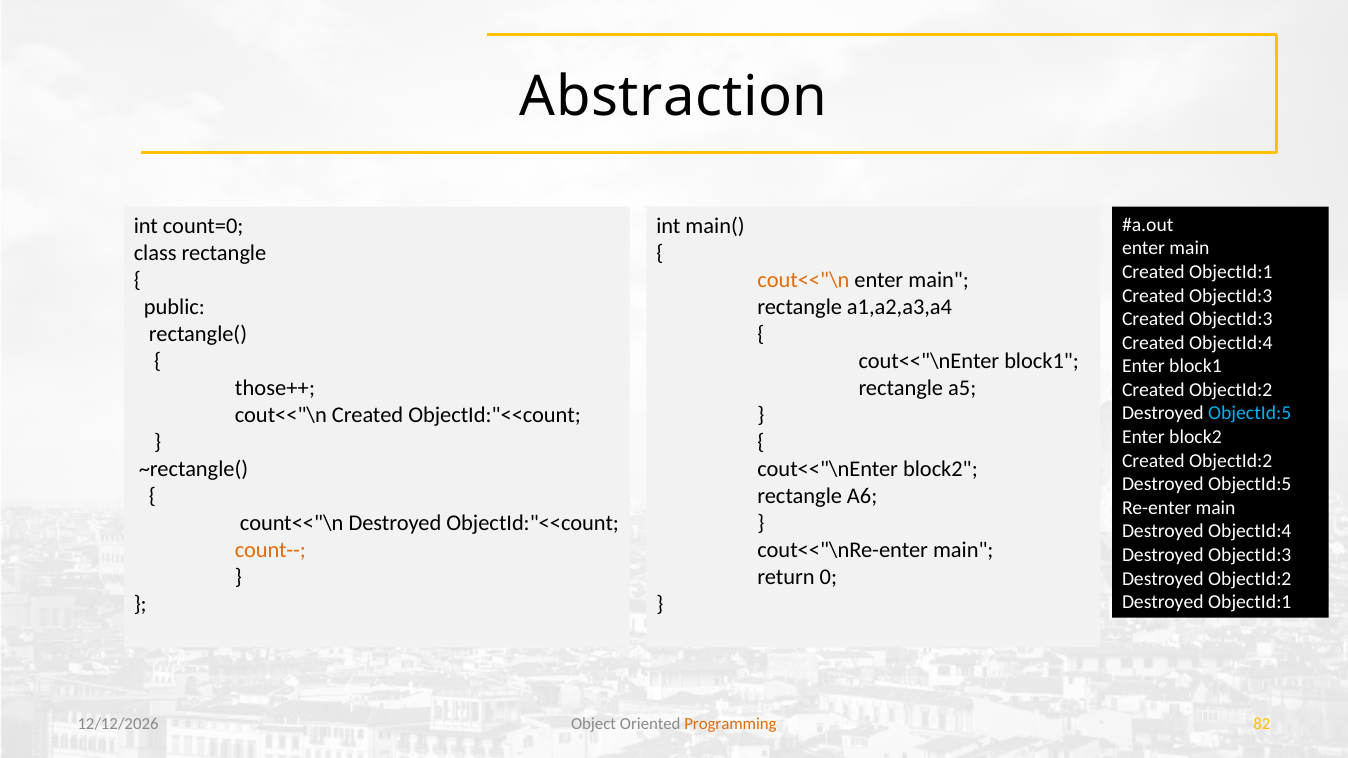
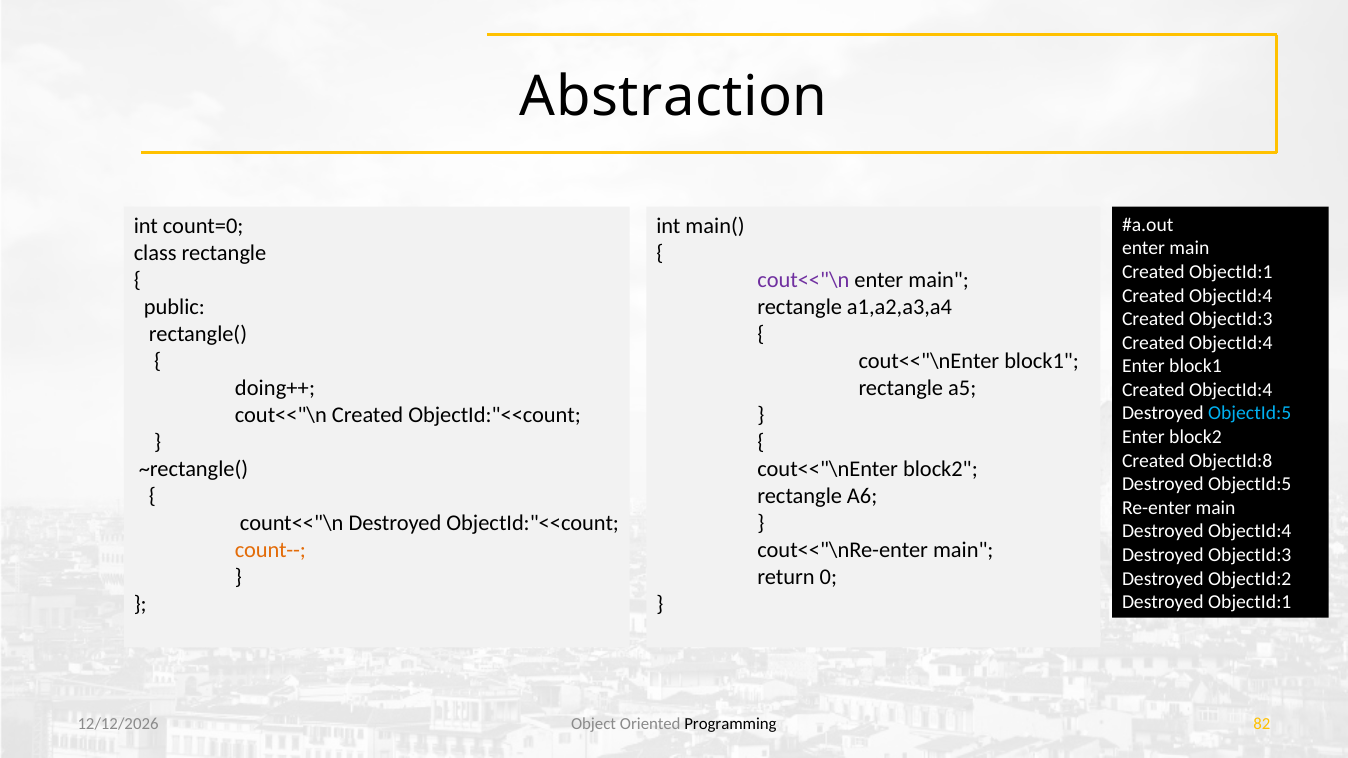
cout<<"\n colour: orange -> purple (803, 281)
ObjectId:3: ObjectId:3 -> ObjectId:4 (1231, 296)
those++: those++ -> doing++ (275, 388)
ObjectId:2: ObjectId:2 -> ObjectId:4 (1231, 390)
ObjectId:2: ObjectId:2 -> ObjectId:8 (1231, 461)
Programming colour: orange -> black (730, 724)
